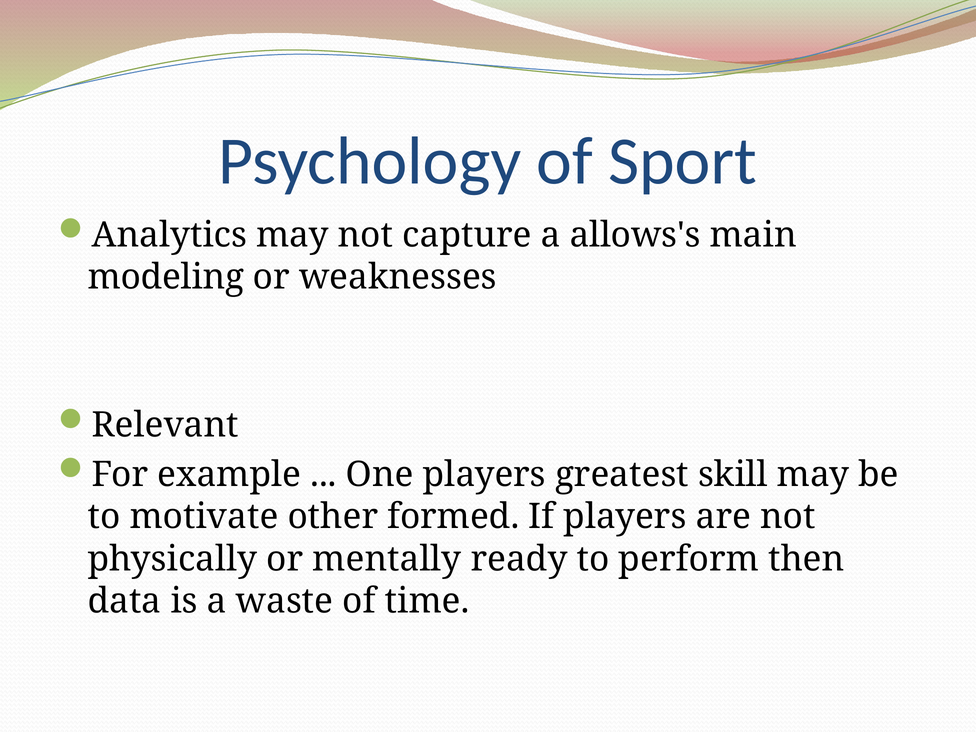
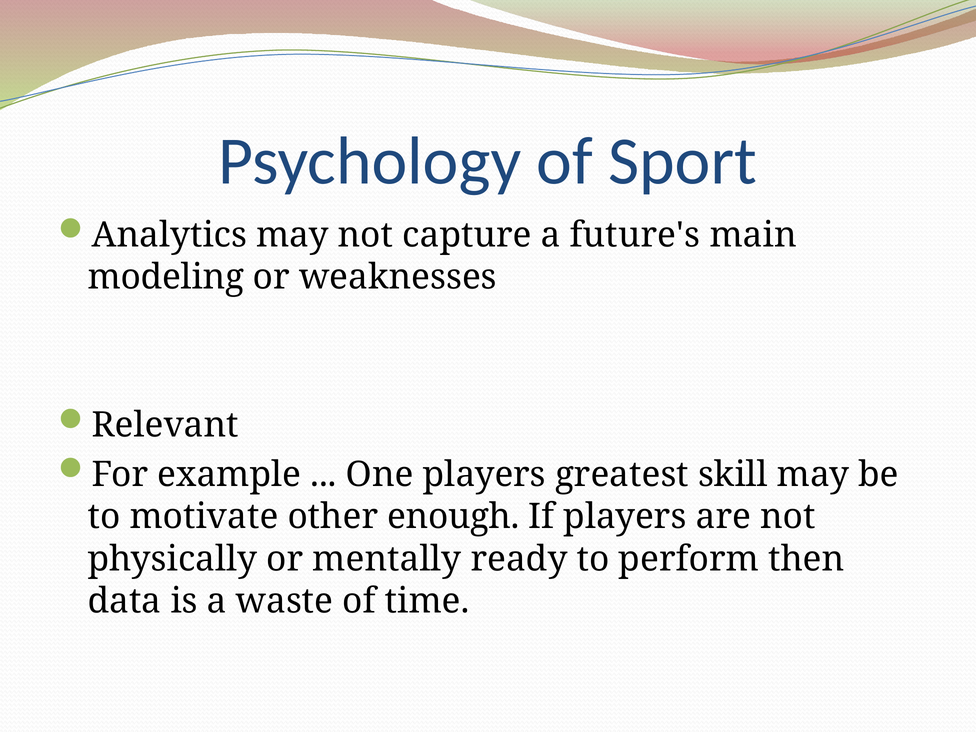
allows's: allows's -> future's (635, 235)
formed: formed -> enough (453, 517)
